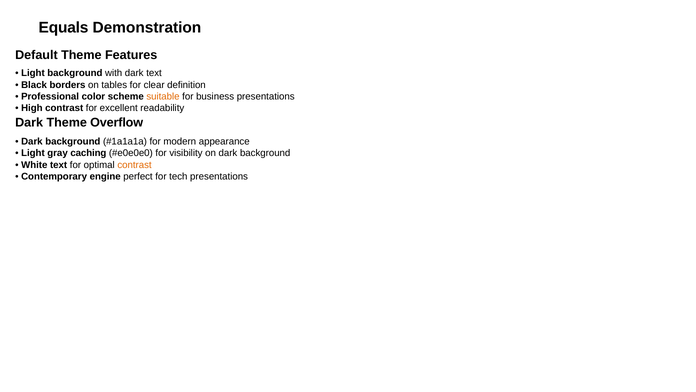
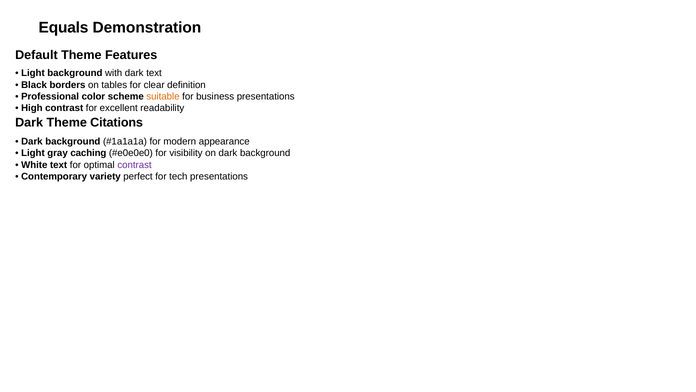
Overflow: Overflow -> Citations (117, 122)
contrast colour: orange -> purple (135, 165)
engine: engine -> variety (105, 176)
